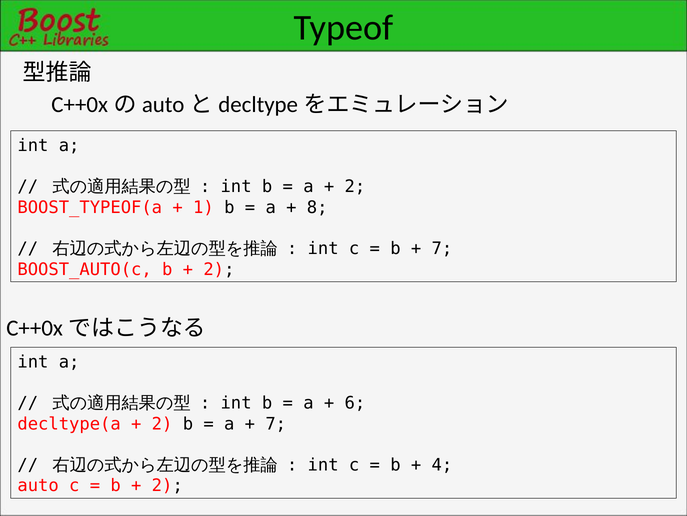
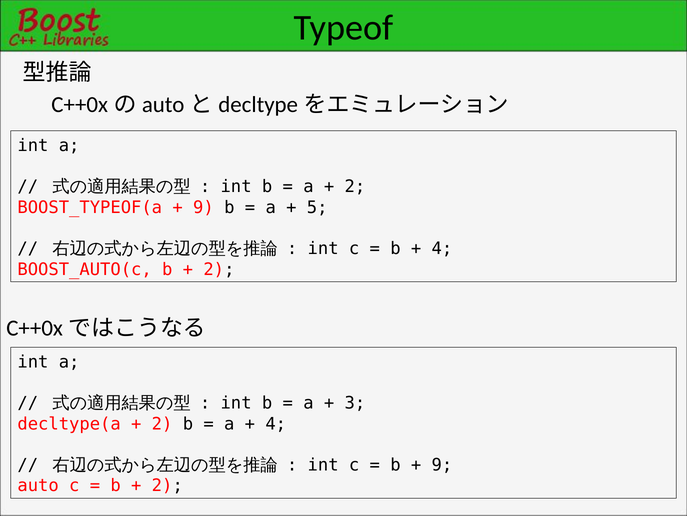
1: 1 -> 9 (203, 207)
8: 8 -> 5 (317, 207)
7: 7 -> 4 (442, 248)
6: 6 -> 3 (355, 403)
7: 7 -> 4 (276, 423)
4: 4 -> 9 (442, 464)
